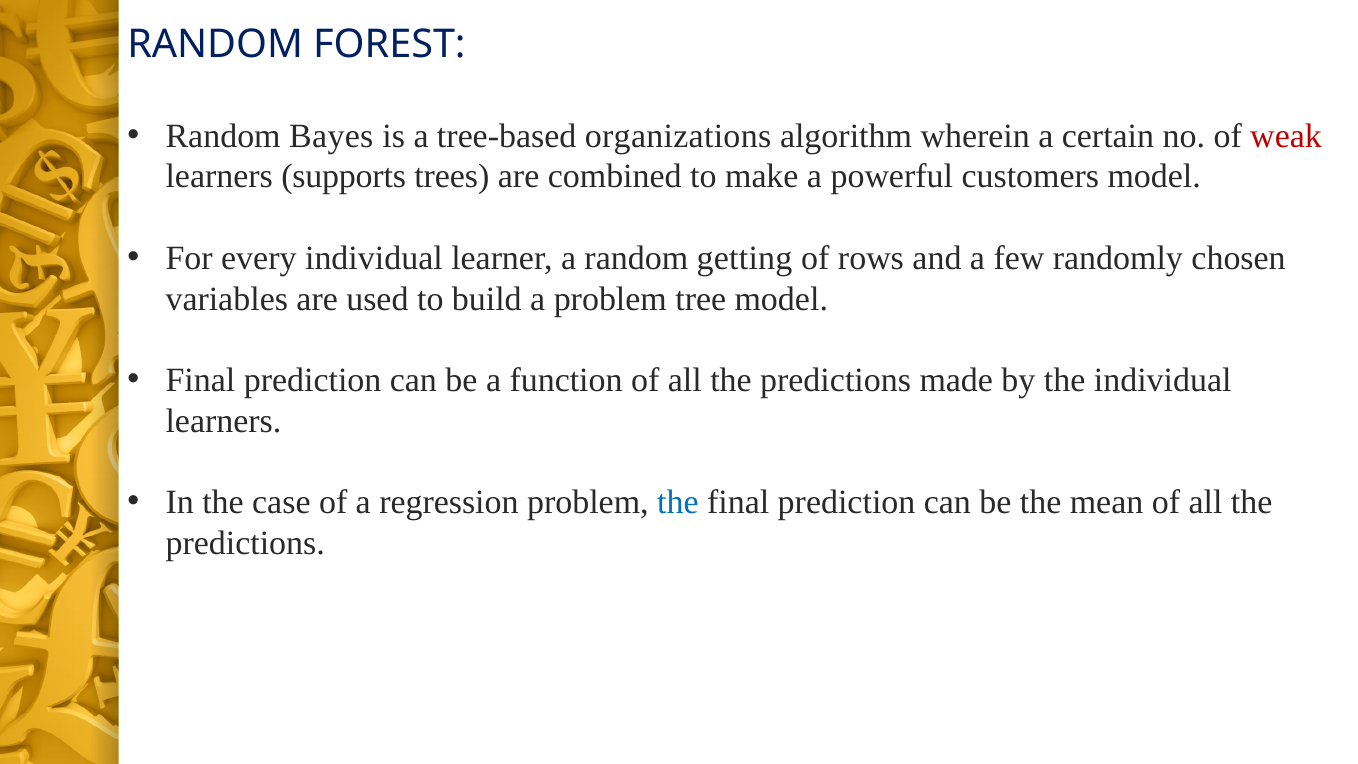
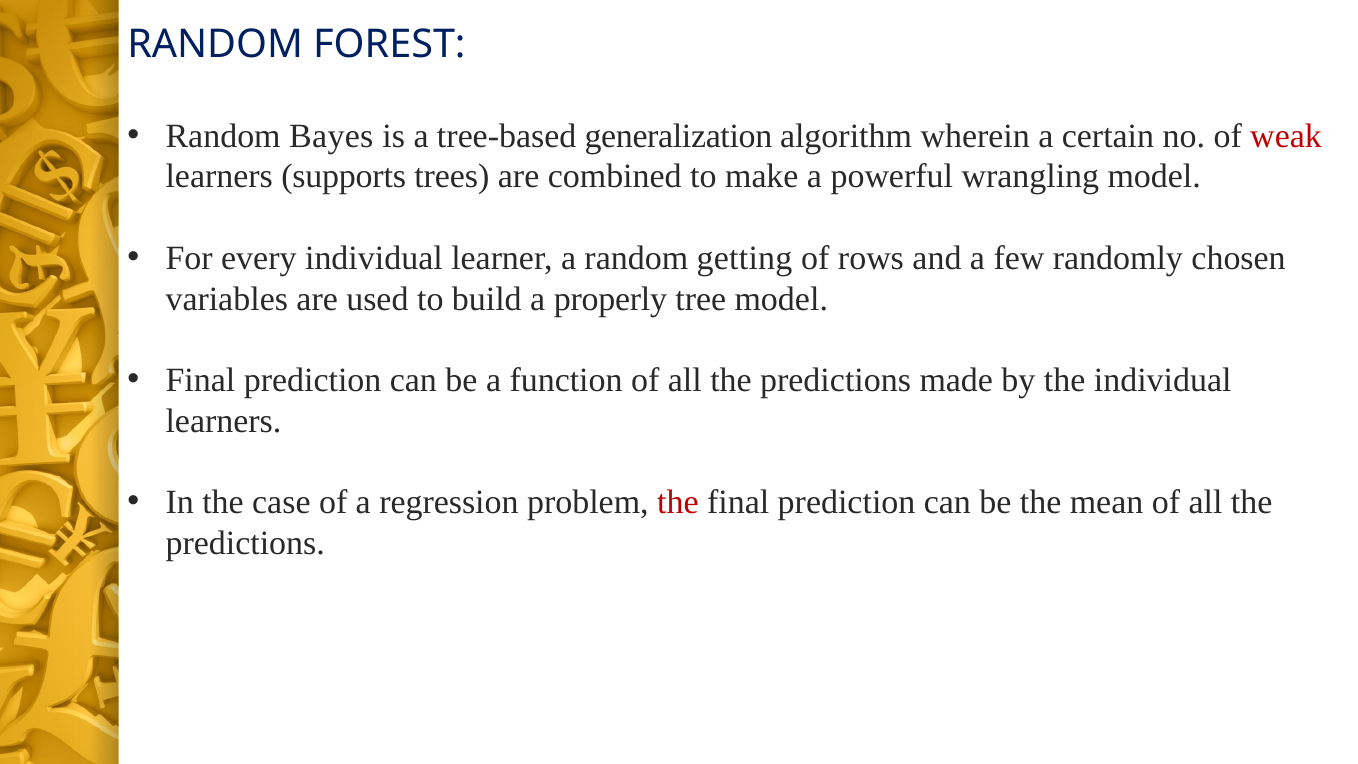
organizations: organizations -> generalization (678, 136)
customers: customers -> wrangling (1030, 177)
a problem: problem -> properly (610, 299)
the colour: blue -> red (678, 503)
